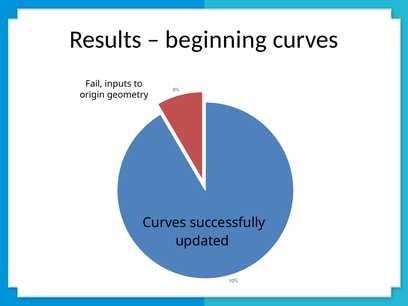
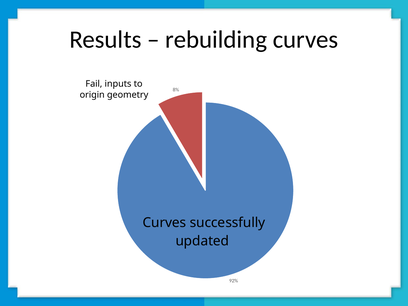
beginning: beginning -> rebuilding (216, 39)
